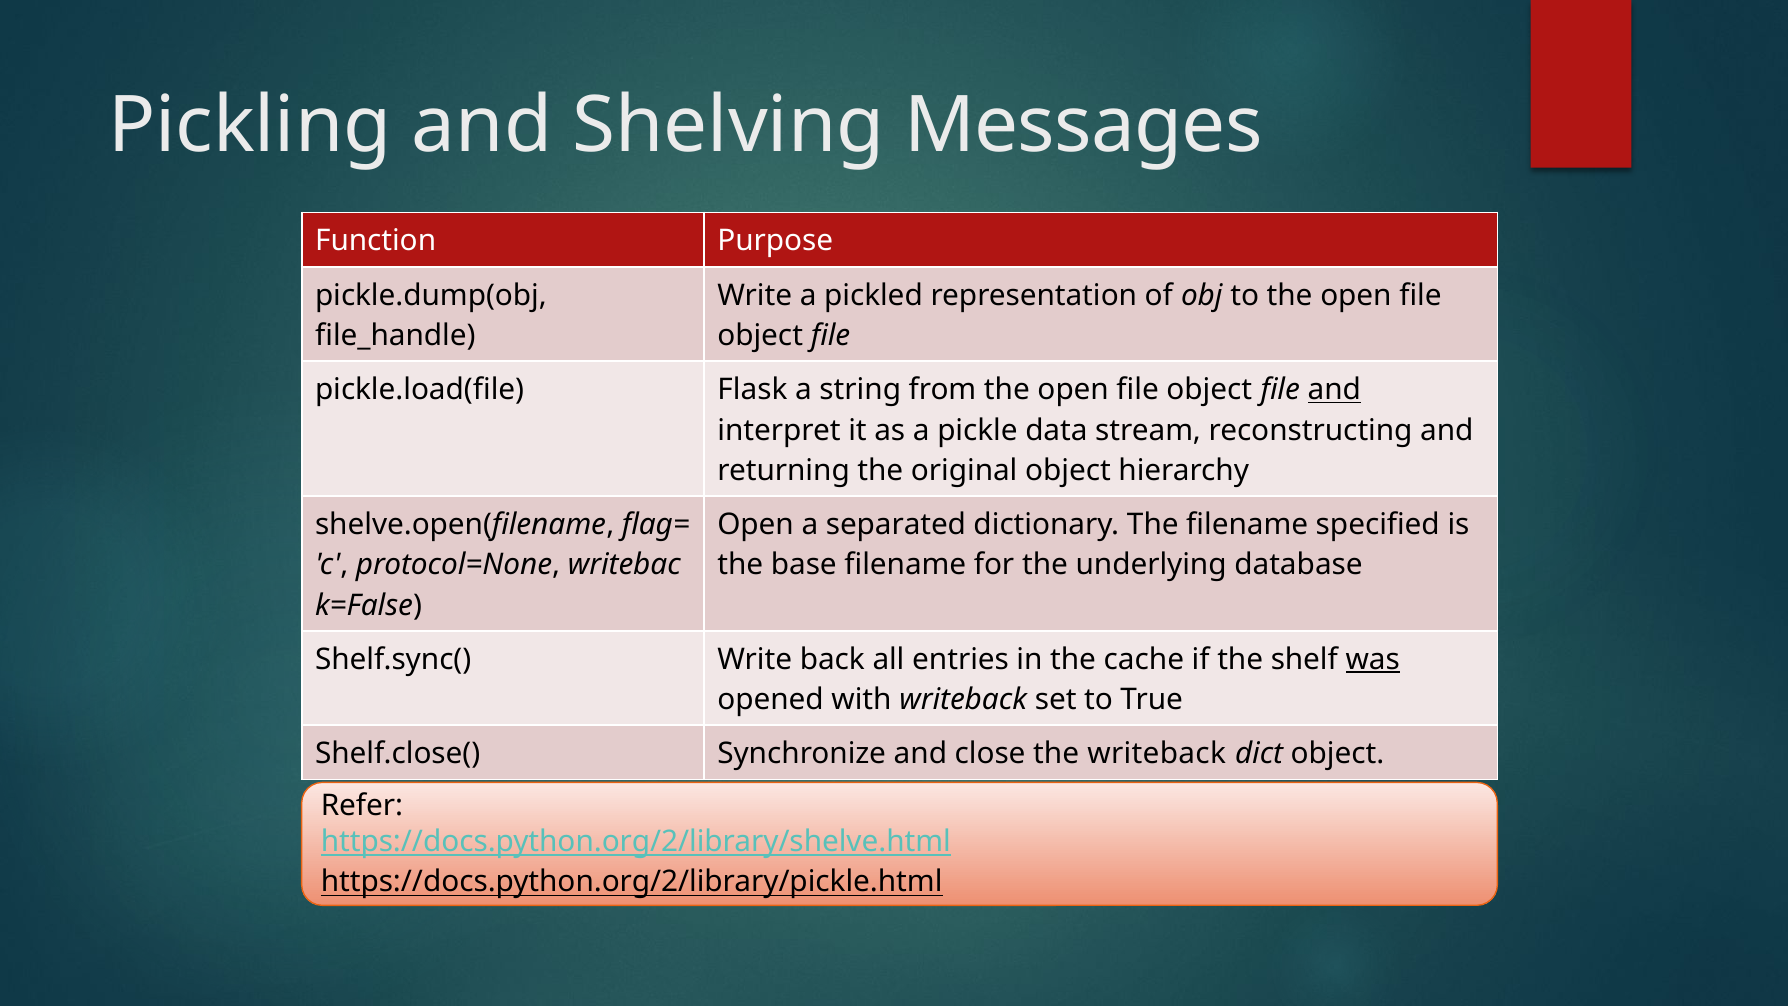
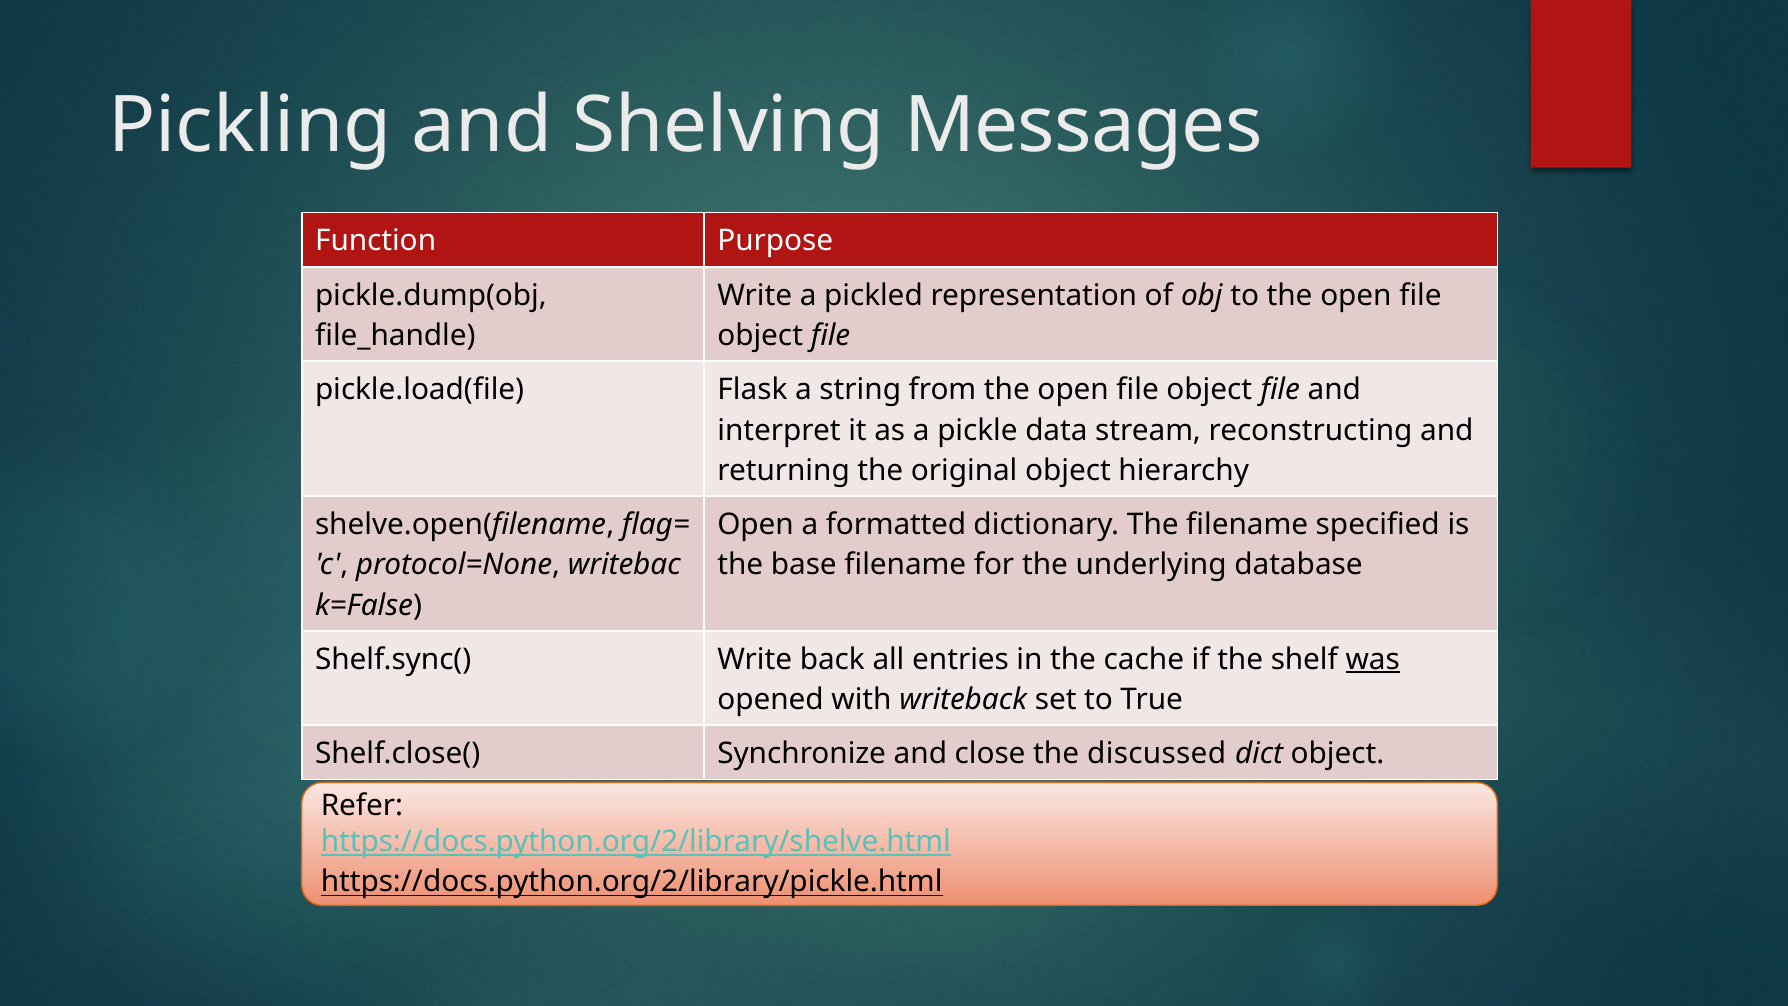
and underline: present -> none (1334, 390)
separated: separated -> formatted (896, 524)
the writeback: writeback -> discussed (1157, 754)
